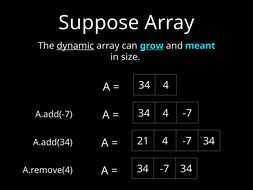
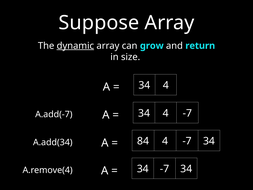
grow underline: present -> none (152, 46)
meant: meant -> return (200, 46)
21: 21 -> 84 (143, 141)
